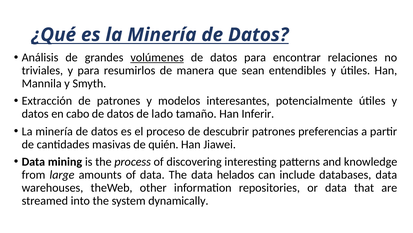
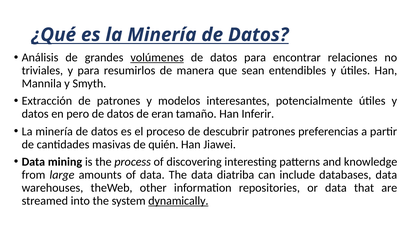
cabo: cabo -> pero (78, 114)
lado: lado -> eran (162, 114)
helados: helados -> diatriba (236, 174)
dynamically underline: none -> present (178, 200)
